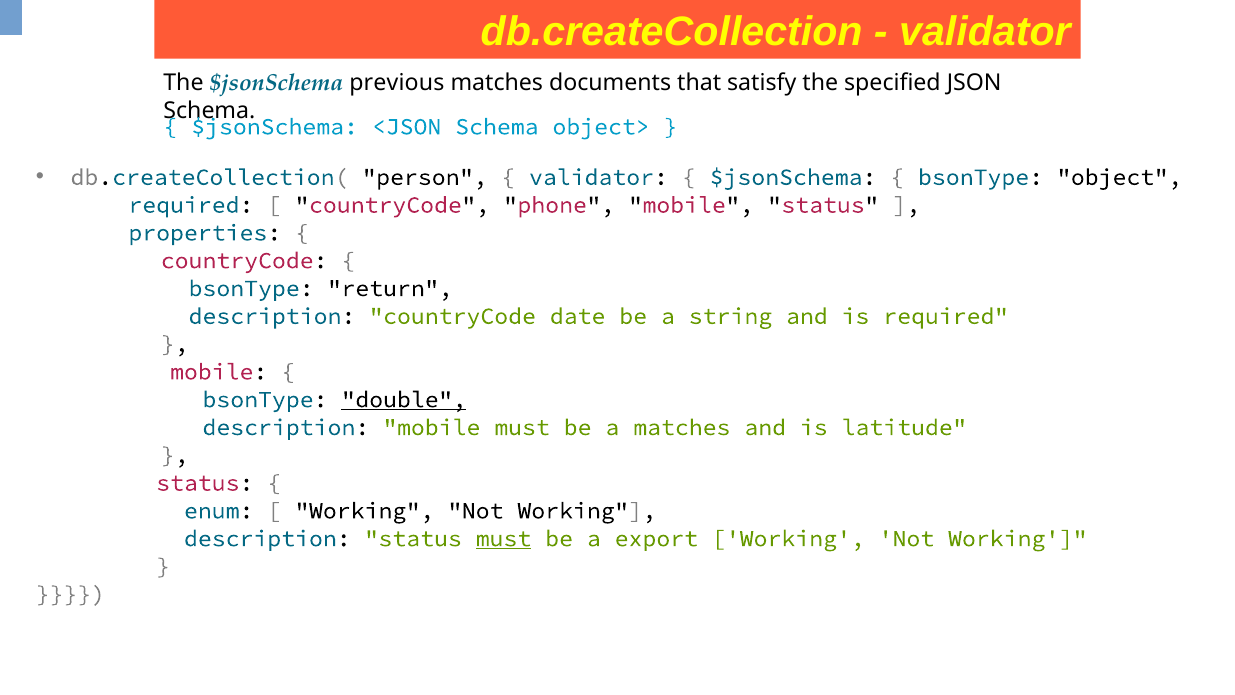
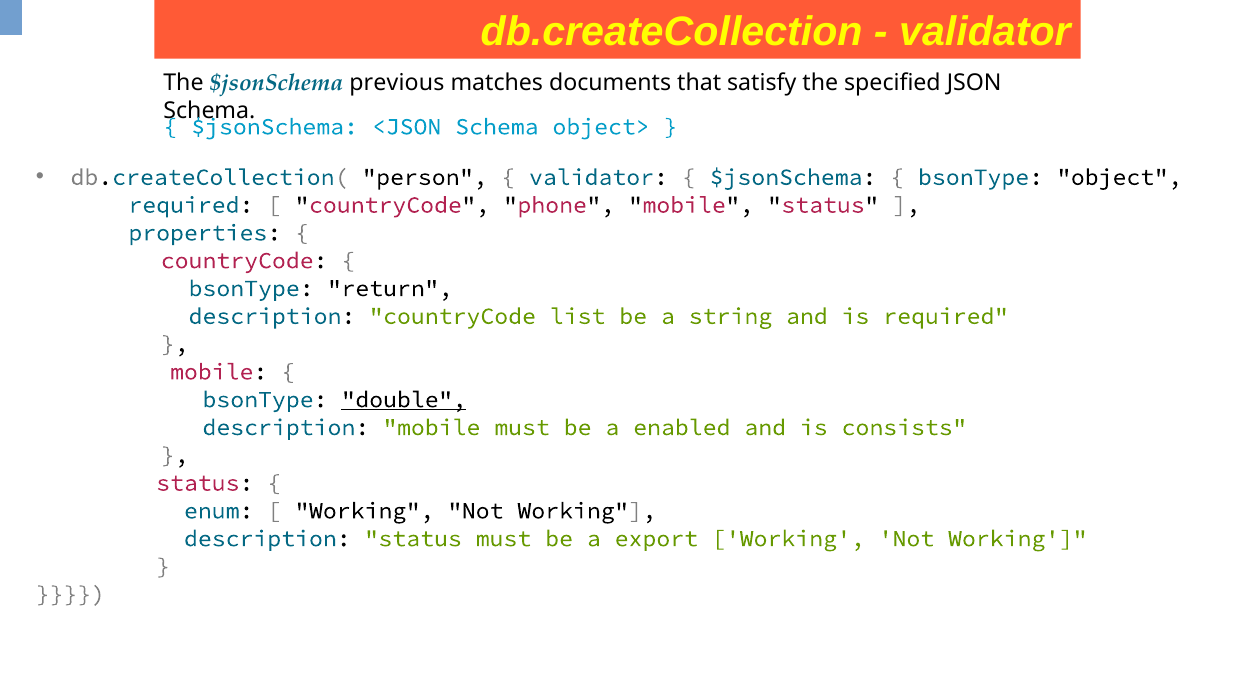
date: date -> list (578, 316)
a matches: matches -> enabled (682, 427)
latitude: latitude -> consists (904, 427)
must underline: present -> none (504, 538)
